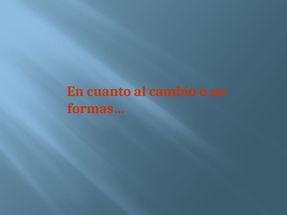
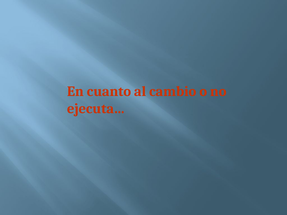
formas…: formas… -> ejecuta… (96, 109)
